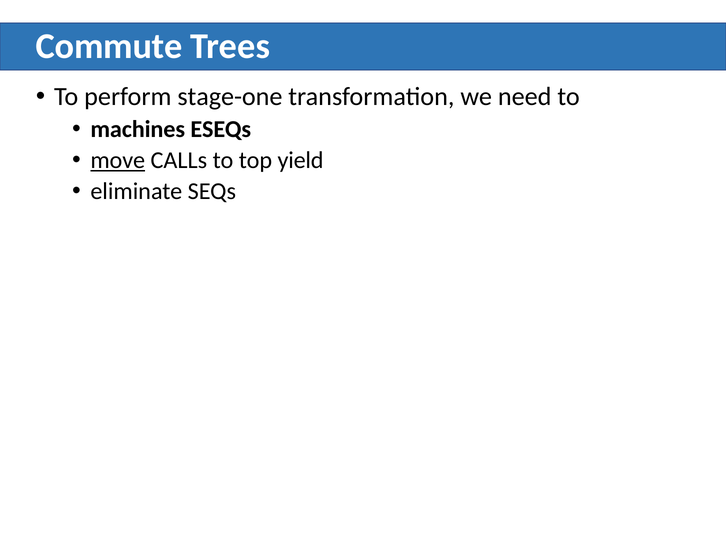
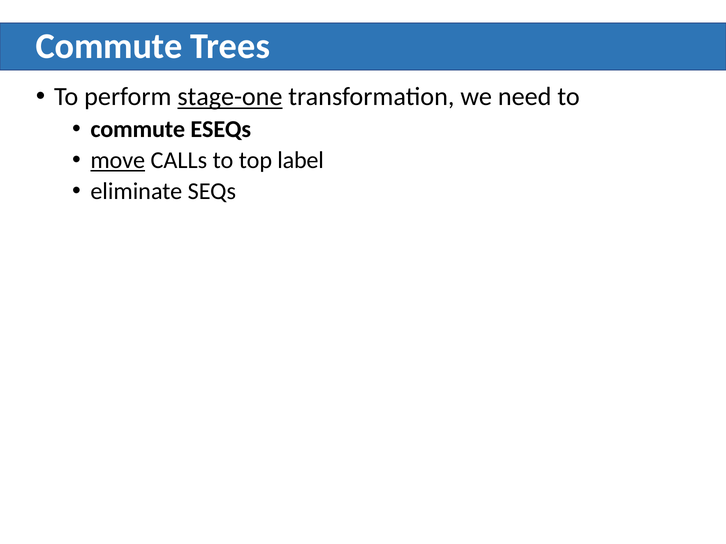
stage-one underline: none -> present (230, 97)
machines: machines -> commute (138, 129)
yield: yield -> label (301, 160)
